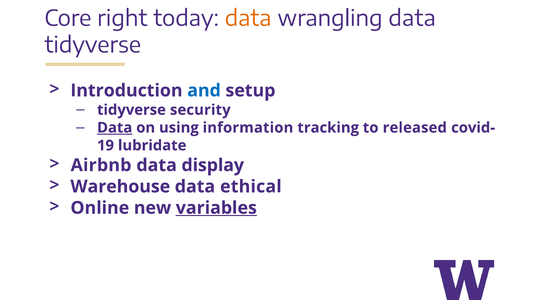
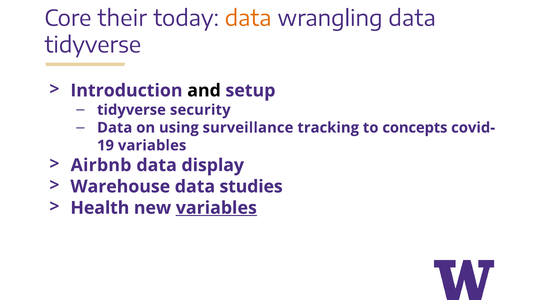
right: right -> their (122, 19)
and colour: blue -> black (204, 90)
Data underline: present -> none (115, 128)
information: information -> surveillance (248, 128)
released: released -> concepts (415, 128)
lubridate: lubridate -> variables (152, 145)
ethical: ethical -> studies (251, 186)
Online: Online -> Health (100, 208)
